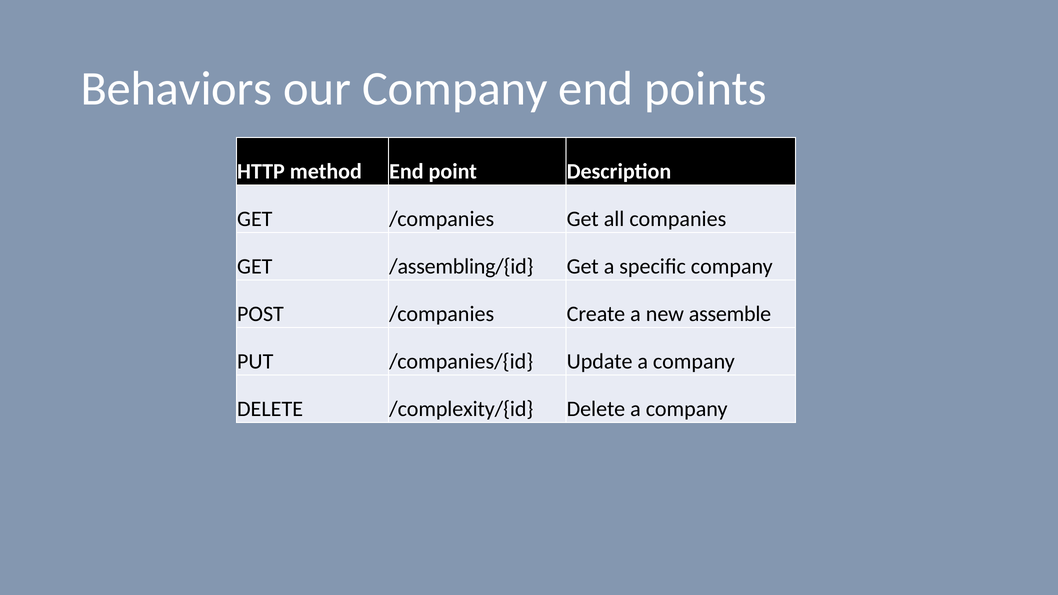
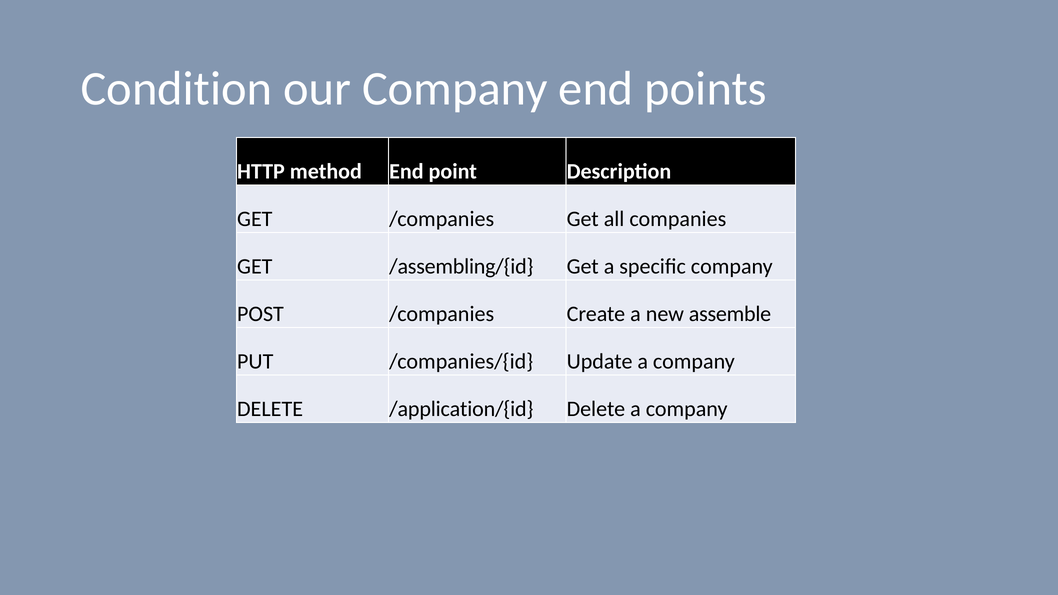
Behaviors: Behaviors -> Condition (176, 89)
/complexity/{id: /complexity/{id -> /application/{id (461, 409)
